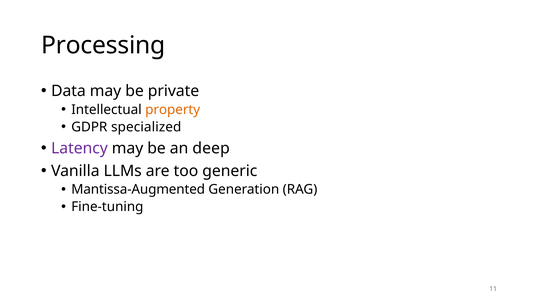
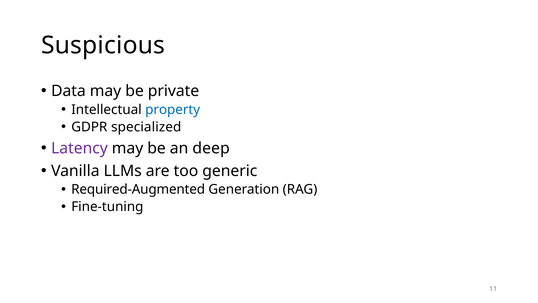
Processing: Processing -> Suspicious (103, 45)
property colour: orange -> blue (173, 110)
Mantissa-Augmented: Mantissa-Augmented -> Required-Augmented (138, 189)
